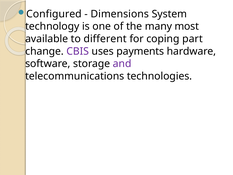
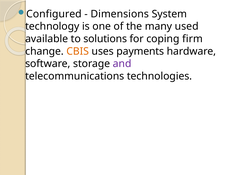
most: most -> used (187, 26)
different: different -> solutions (105, 39)
part: part -> firm (193, 39)
CBIS colour: purple -> orange (78, 51)
